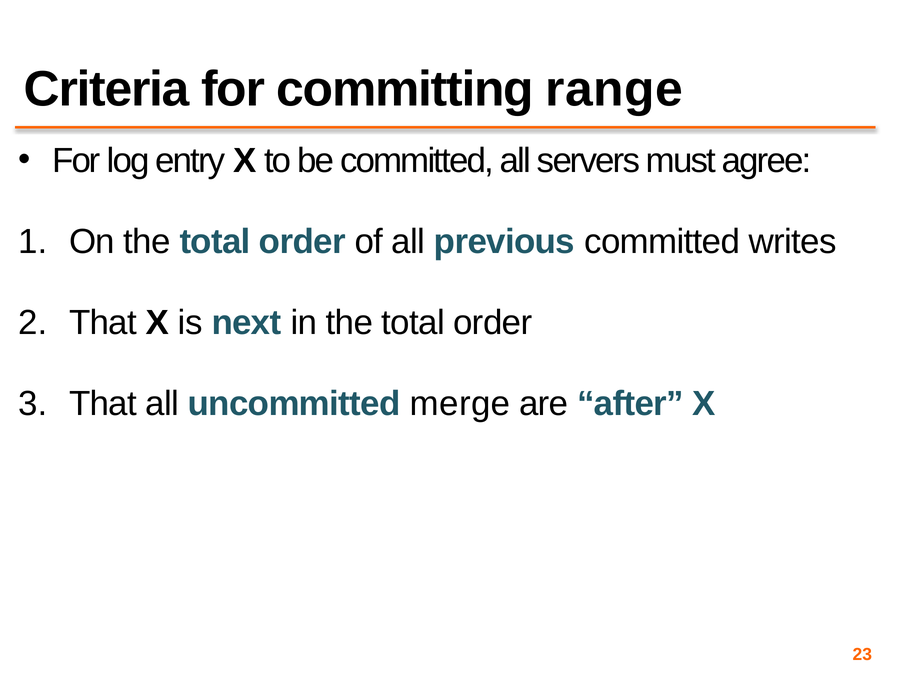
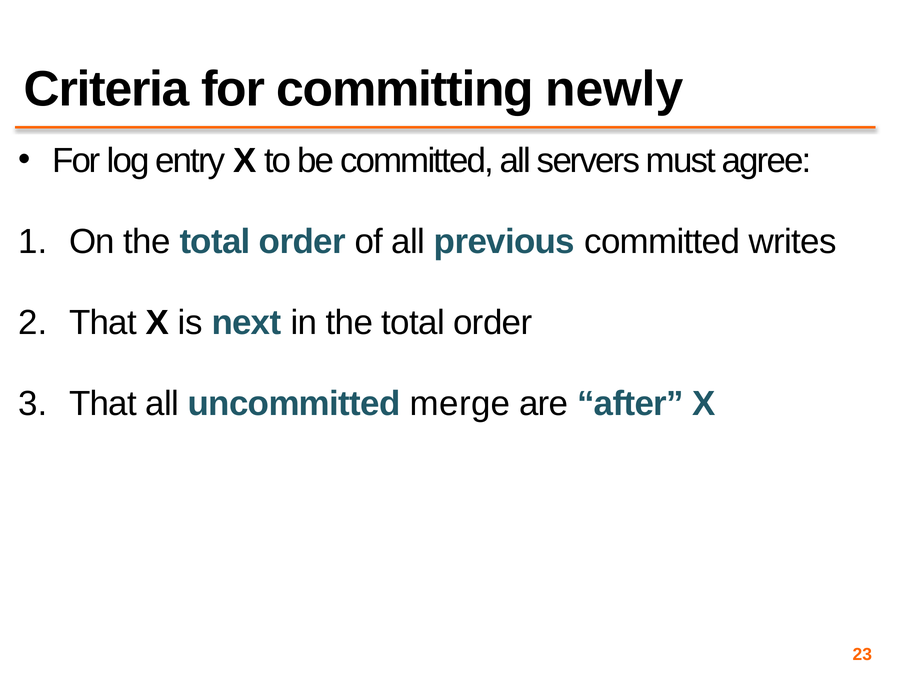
range: range -> newly (614, 89)
